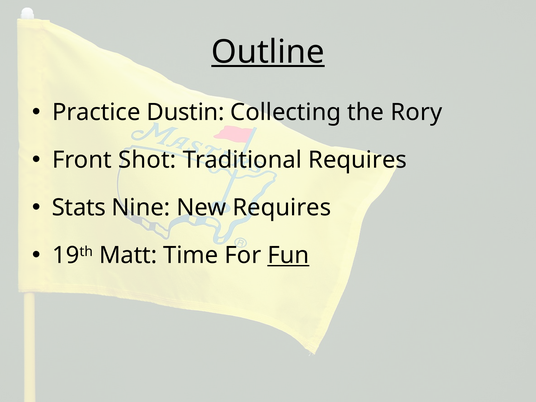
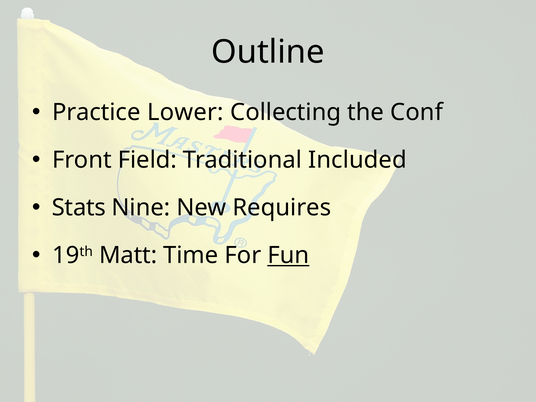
Outline underline: present -> none (268, 52)
Dustin: Dustin -> Lower (185, 112)
Rory: Rory -> Conf (417, 112)
Shot: Shot -> Field (147, 160)
Traditional Requires: Requires -> Included (357, 160)
